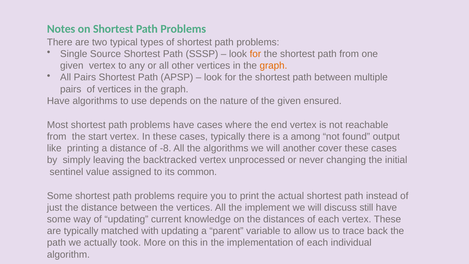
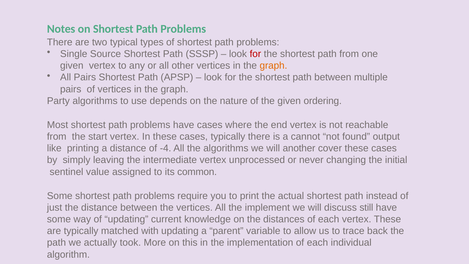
for colour: orange -> red (255, 54)
Have: Have -> Party (58, 101)
ensured: ensured -> ordering (323, 101)
among: among -> cannot (306, 137)
-8: -8 -> -4 (166, 148)
backtracked: backtracked -> intermediate (170, 160)
